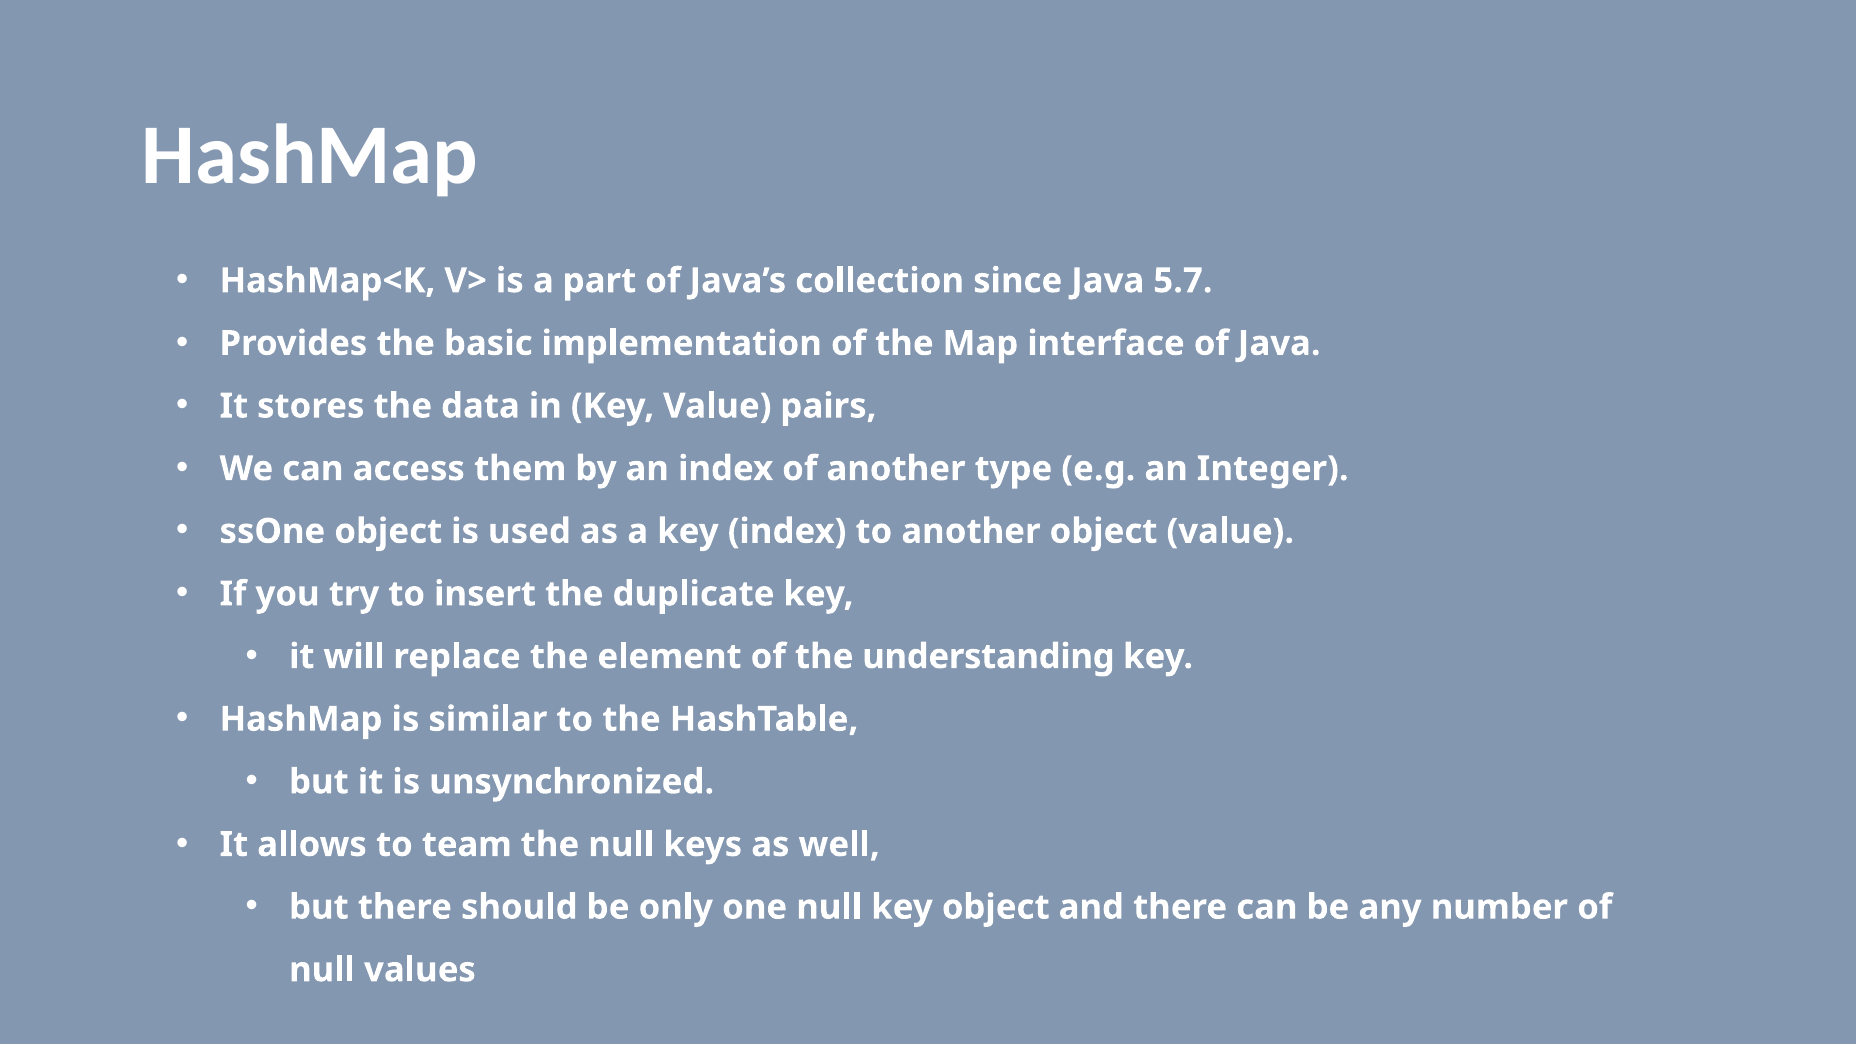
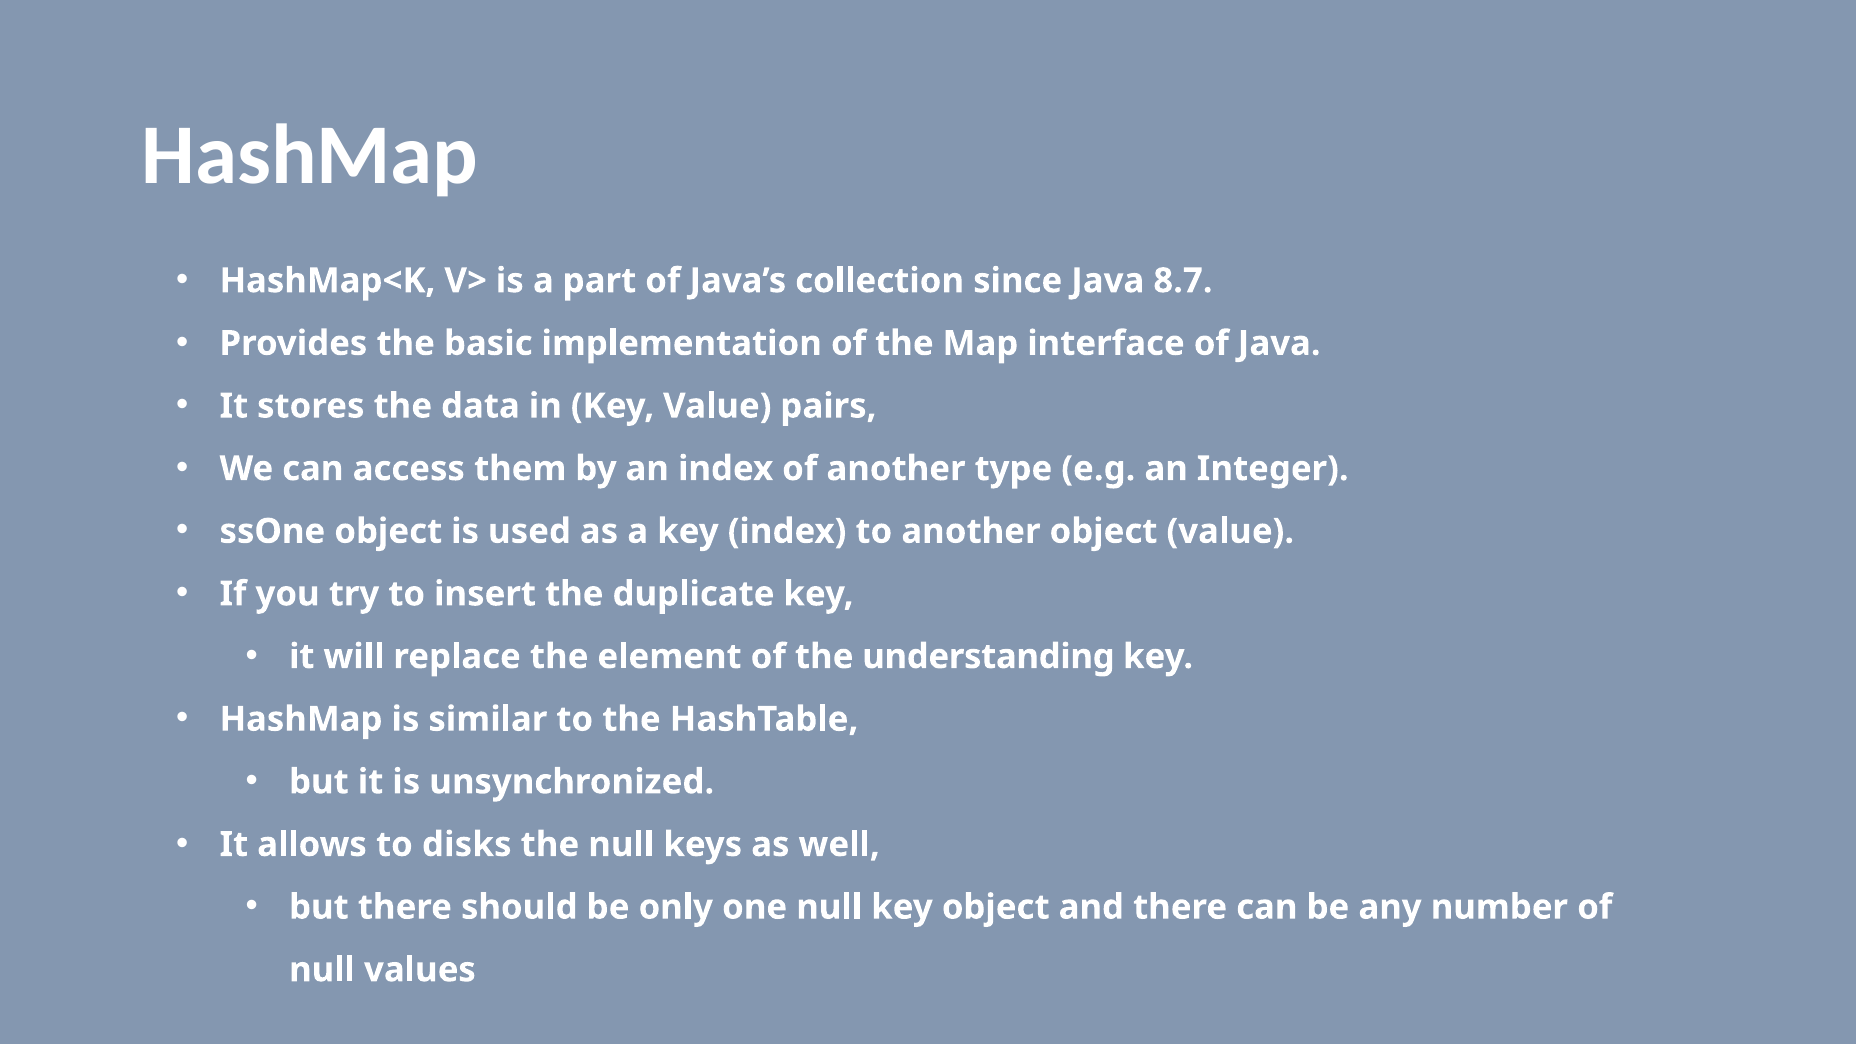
5.7: 5.7 -> 8.7 (1183, 281)
team: team -> disks (467, 845)
